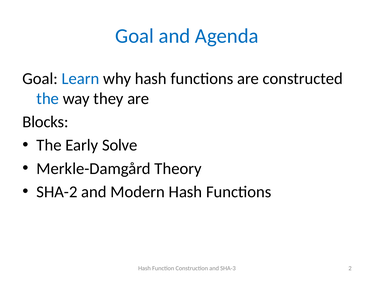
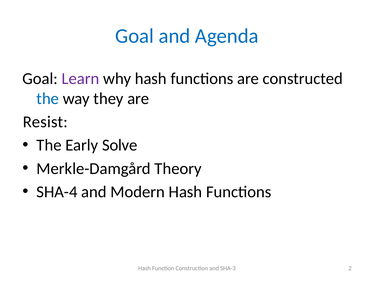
Learn colour: blue -> purple (81, 78)
Blocks: Blocks -> Resist (45, 122)
SHA-2: SHA-2 -> SHA-4 (57, 192)
